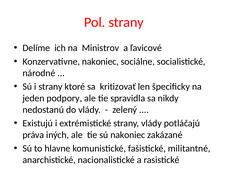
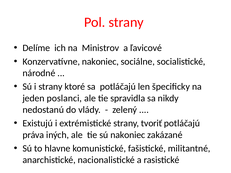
sa kritizovať: kritizovať -> potláčajú (118, 87)
podpory: podpory -> poslanci (64, 98)
strany vlády: vlády -> tvoriť (151, 123)
